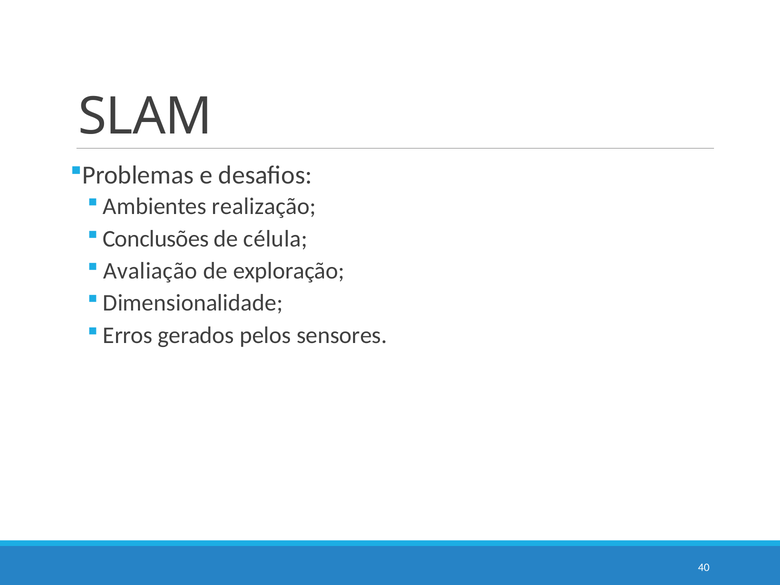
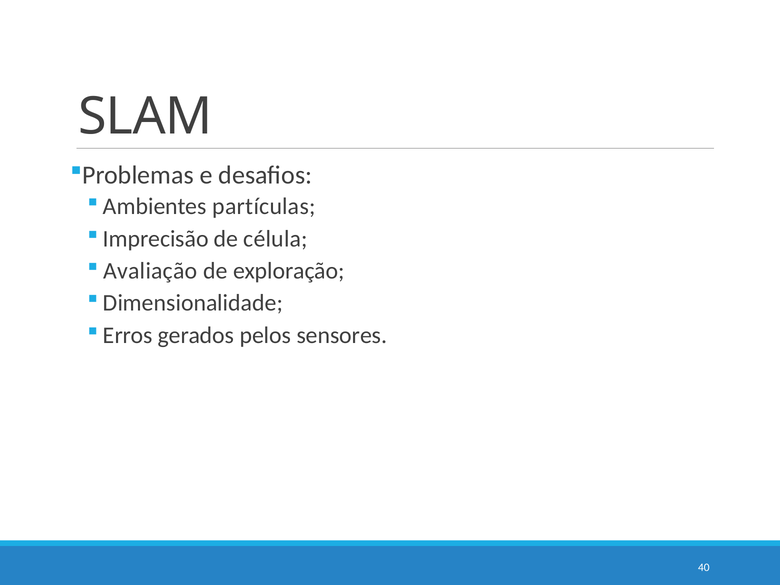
realização: realização -> partículas (264, 206)
Conclusões: Conclusões -> Imprecisão (156, 239)
